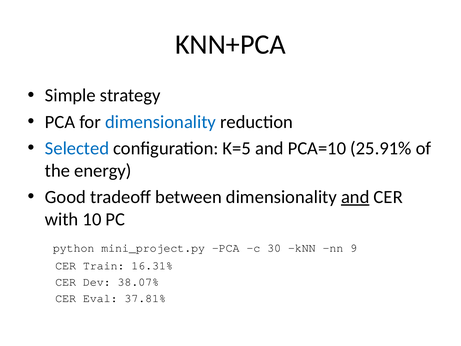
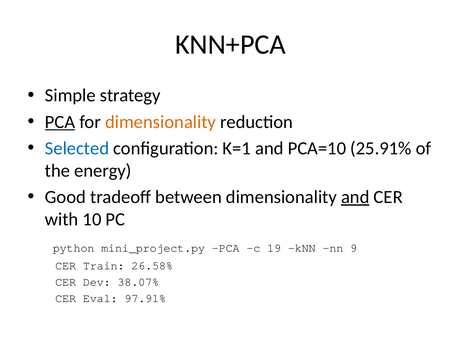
PCA underline: none -> present (60, 122)
dimensionality colour: blue -> orange (161, 122)
K=5: K=5 -> K=1 (237, 148)
30: 30 -> 19 (274, 248)
16.31%: 16.31% -> 26.58% (152, 266)
37.81%: 37.81% -> 97.91% (145, 298)
